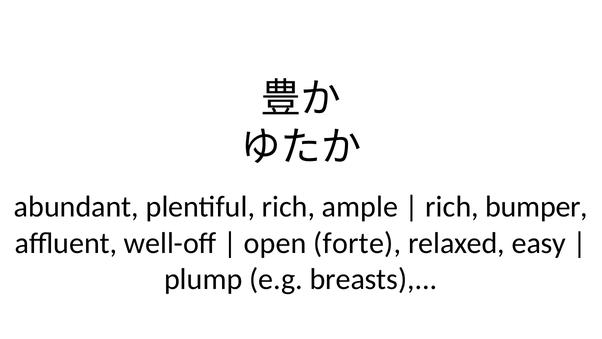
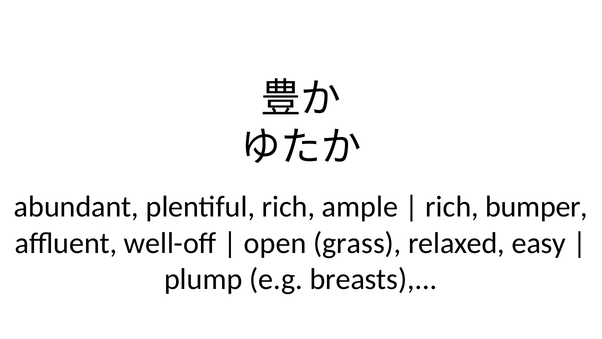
forte: forte -> grass (357, 243)
